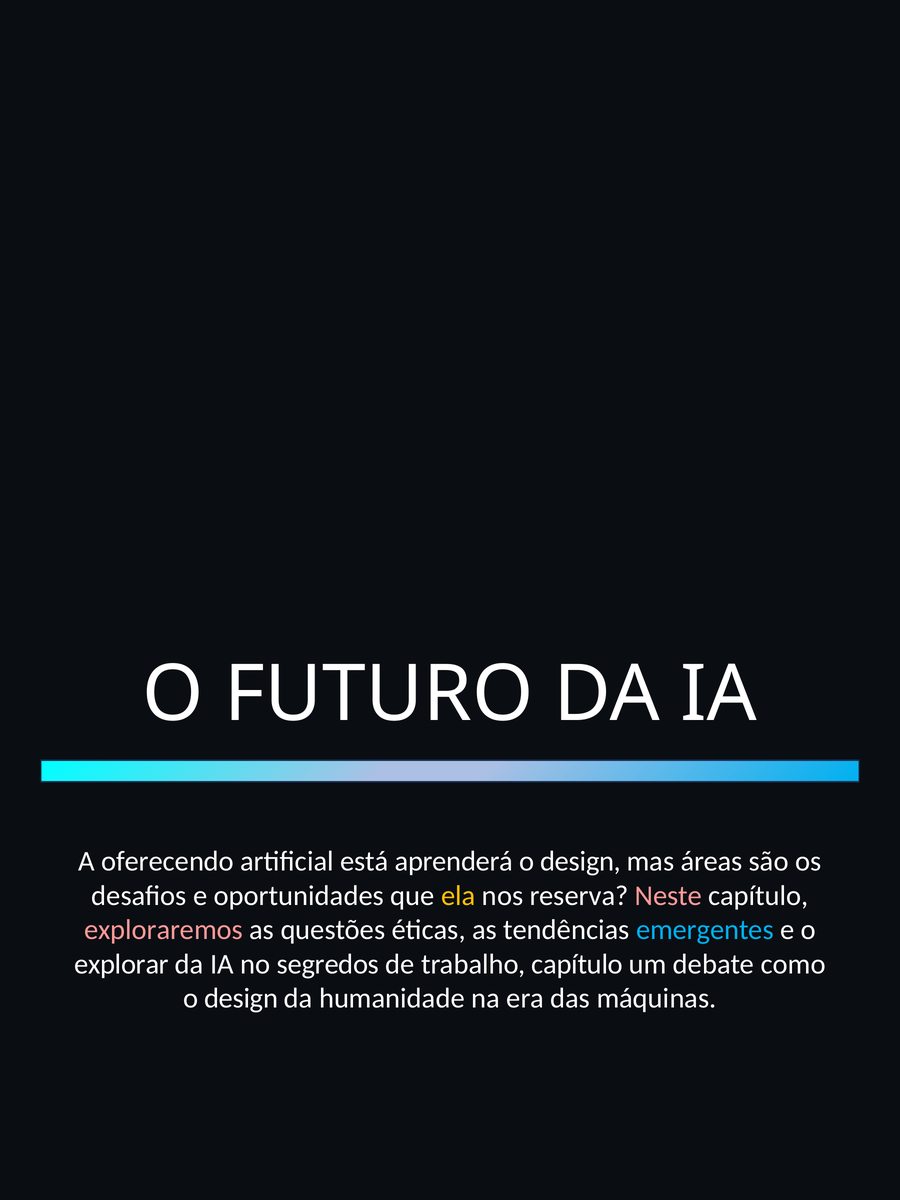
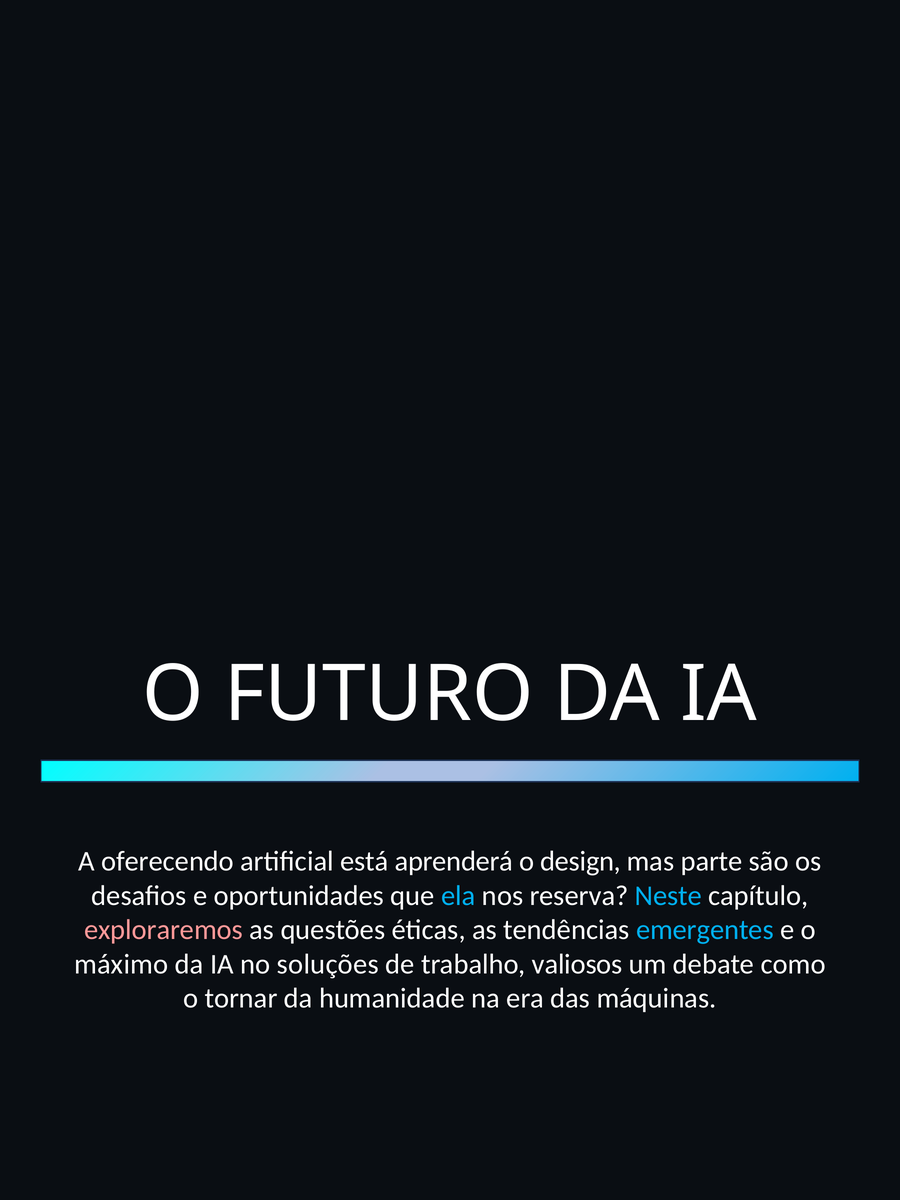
áreas: áreas -> parte (712, 861)
ela colour: yellow -> light blue (458, 896)
Neste colour: pink -> light blue (668, 896)
explorar: explorar -> máximo (121, 964)
segredos: segredos -> soluções (328, 964)
trabalho capítulo: capítulo -> valiosos (577, 964)
design: design -> tornar (241, 998)
